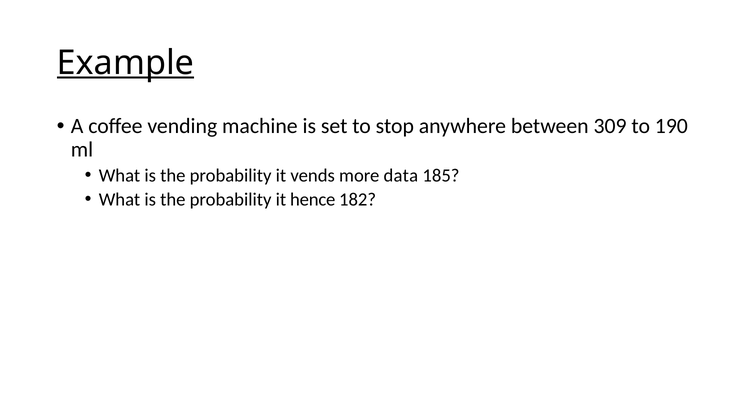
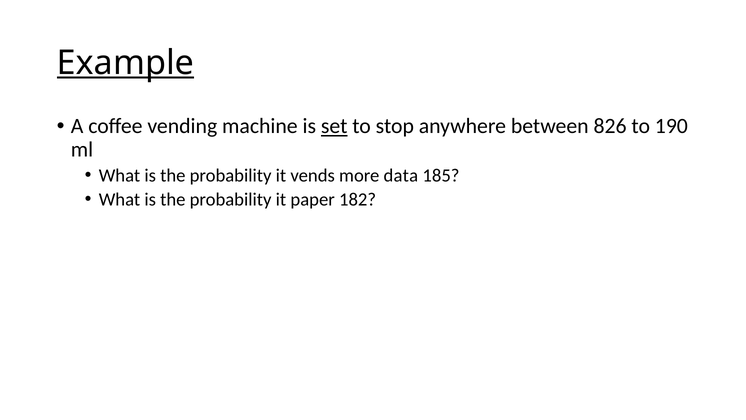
set underline: none -> present (334, 126)
309: 309 -> 826 (610, 126)
hence: hence -> paper (313, 199)
